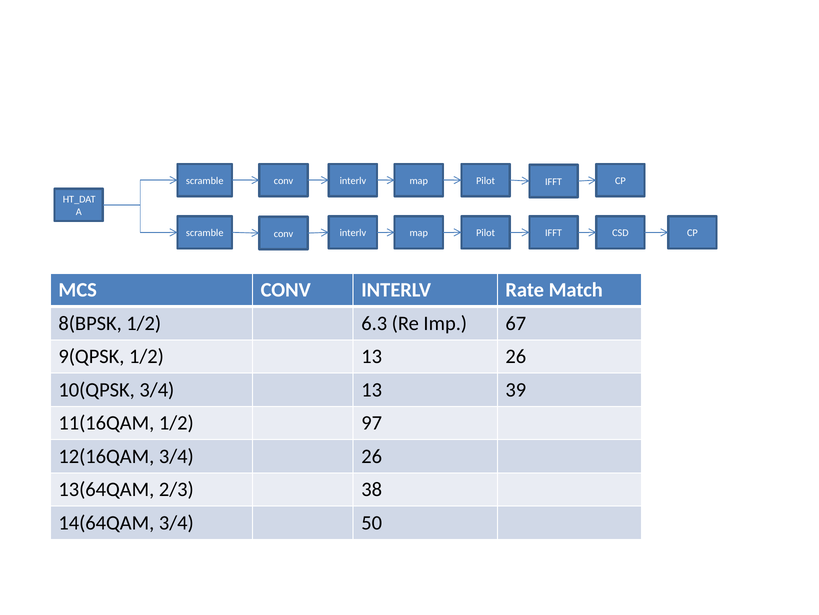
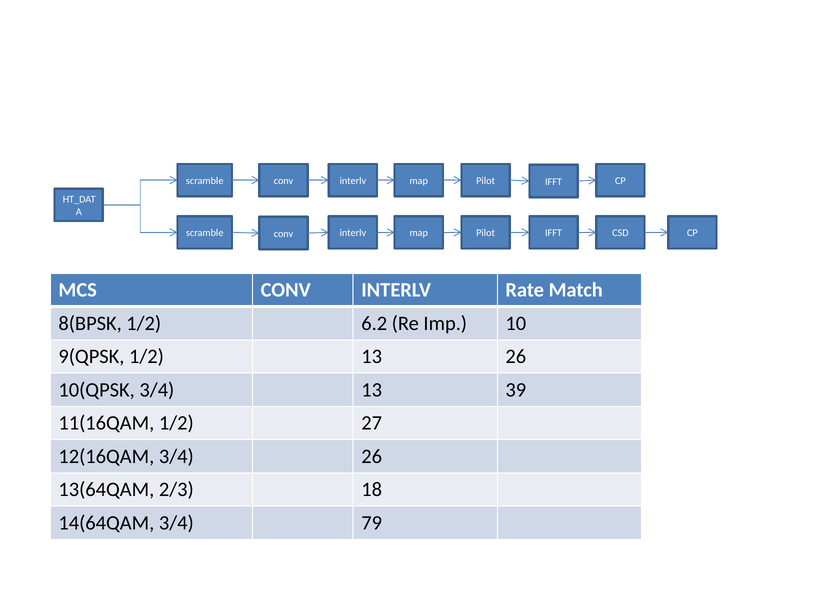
6.3: 6.3 -> 6.2 (374, 323)
67: 67 -> 10 (516, 323)
97: 97 -> 27 (372, 423)
38: 38 -> 18 (372, 489)
50: 50 -> 79 (372, 522)
